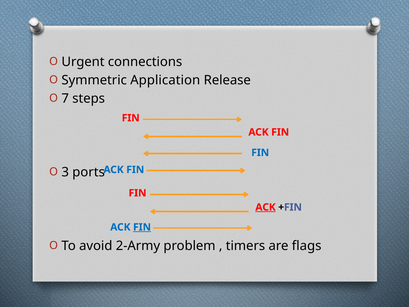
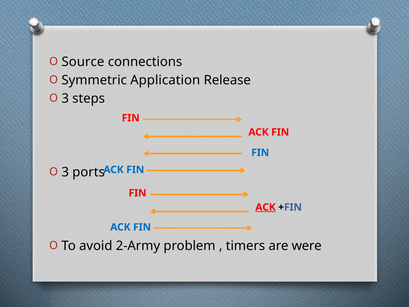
Urgent: Urgent -> Source (83, 62)
7: 7 -> 3 (65, 99)
FIN underline: present -> none (142, 227)
flags: flags -> were (307, 246)
